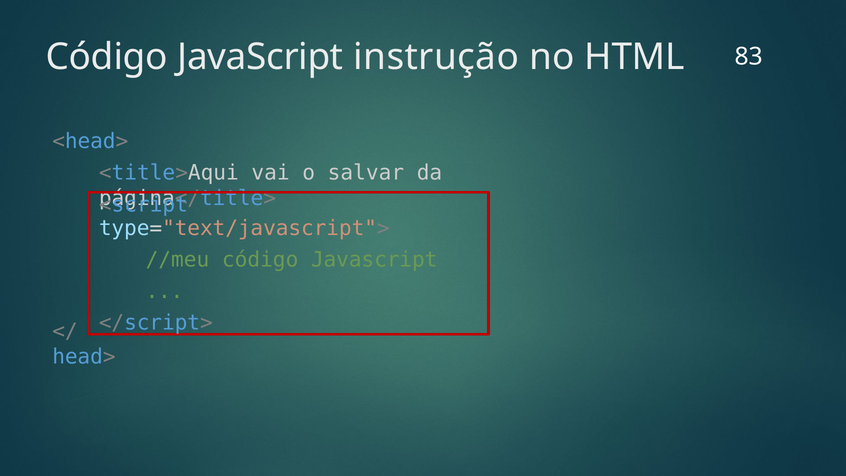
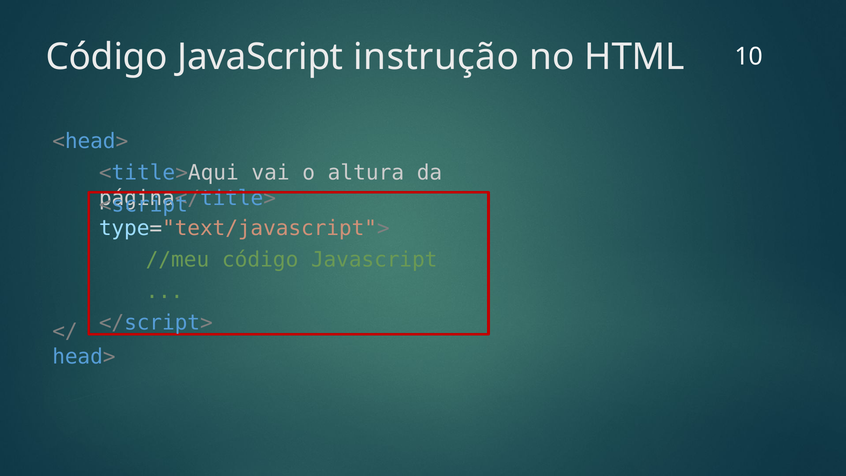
83: 83 -> 10 (749, 57)
salvar: salvar -> altura (366, 173)
